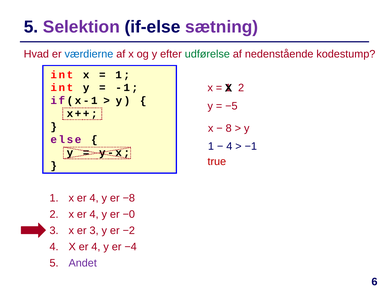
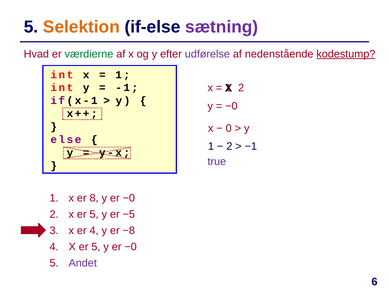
Selektion colour: purple -> orange (81, 27)
værdierne colour: blue -> green (89, 54)
udførelse colour: green -> purple (207, 54)
kodestump underline: none -> present (346, 54)
−5: −5 -> −0 (231, 106)
8: 8 -> 0 (229, 128)
4: 4 -> 2 (229, 146)
true colour: red -> purple (217, 161)
1 x er 4: 4 -> 8 (94, 198)
−8: −8 -> −0 (129, 198)
2 x er 4: 4 -> 5 (94, 214)
−0: −0 -> −5 (129, 214)
er 3: 3 -> 4 (94, 230)
−2: −2 -> −8 (129, 230)
4: 4 -> 5 (96, 247)
−4: −4 -> −0 (131, 247)
